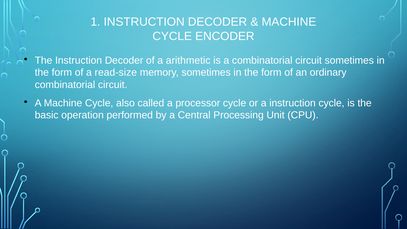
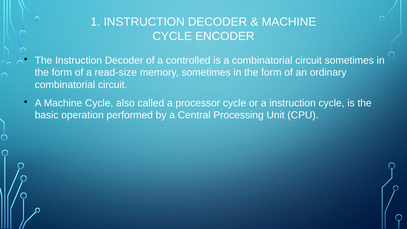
arithmetic: arithmetic -> controlled (188, 60)
